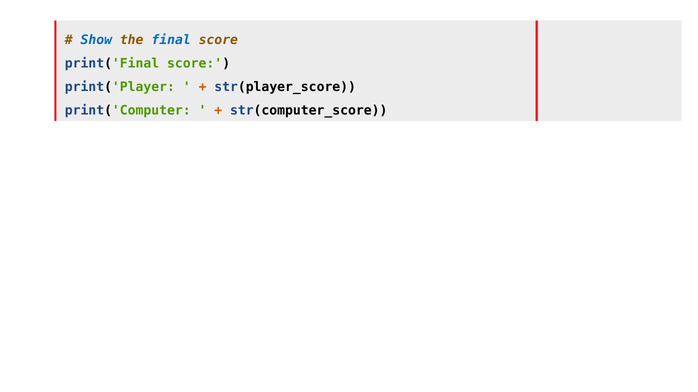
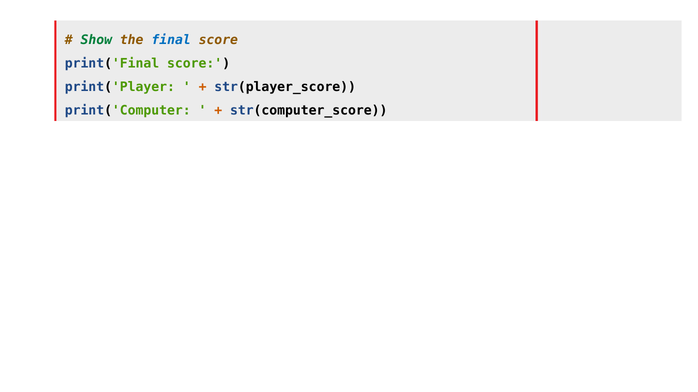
Show colour: blue -> green (96, 40)
